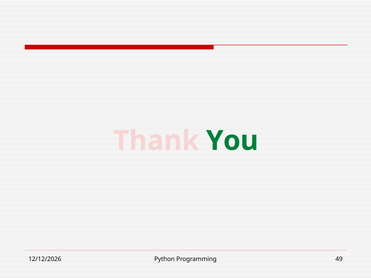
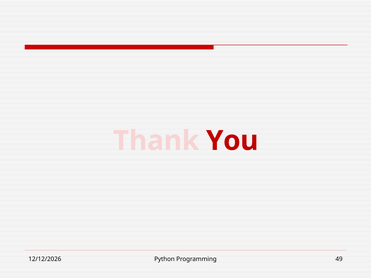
You colour: green -> red (232, 141)
